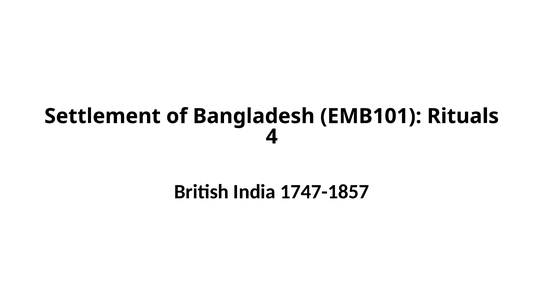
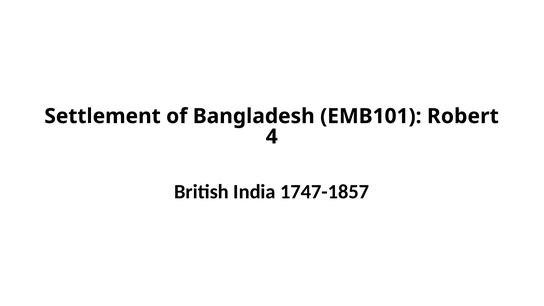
Rituals: Rituals -> Robert (463, 116)
